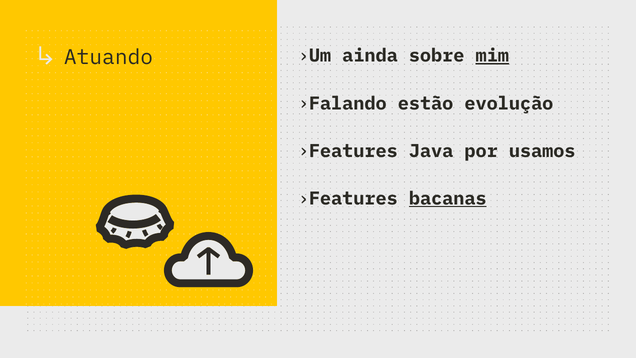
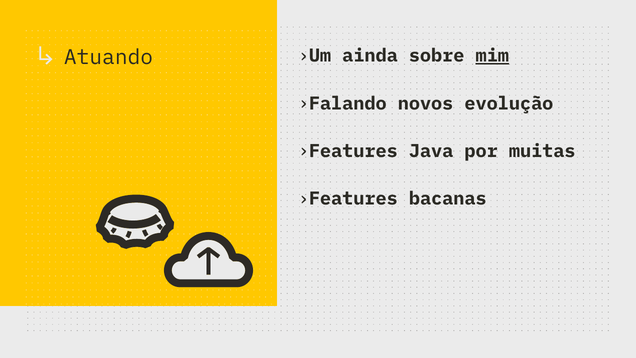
estão: estão -> novos (426, 103)
usamos: usamos -> muitas (542, 151)
bacanas underline: present -> none (448, 198)
